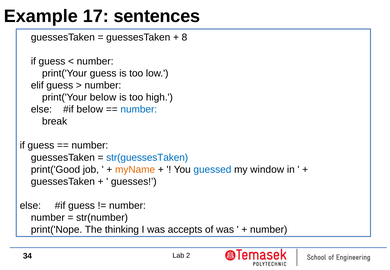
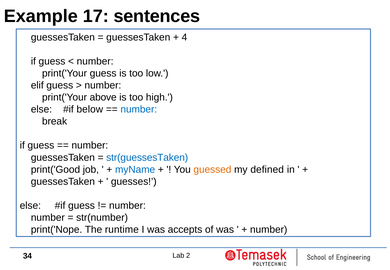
8: 8 -> 4 (184, 37)
print('Your below: below -> above (103, 97)
myName colour: orange -> blue (135, 169)
guessed colour: blue -> orange (212, 169)
window: window -> defined (267, 169)
thinking: thinking -> runtime (122, 229)
